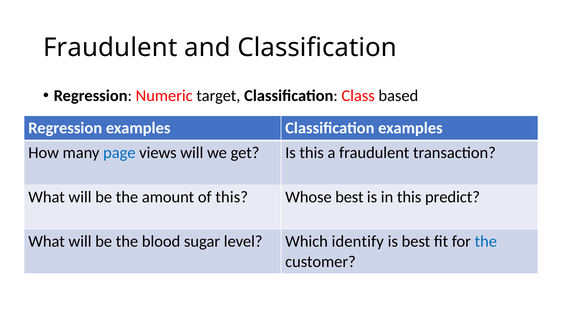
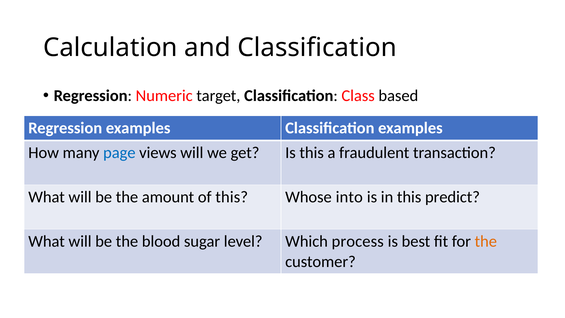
Fraudulent: Fraudulent -> Calculation (110, 47)
Whose best: best -> into (349, 197)
identify: identify -> process (358, 241)
the colour: blue -> orange (486, 241)
